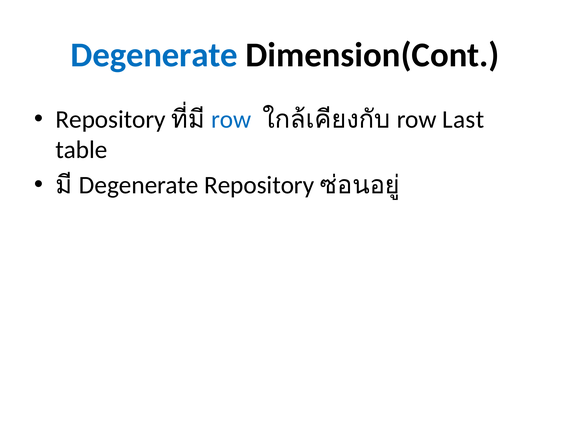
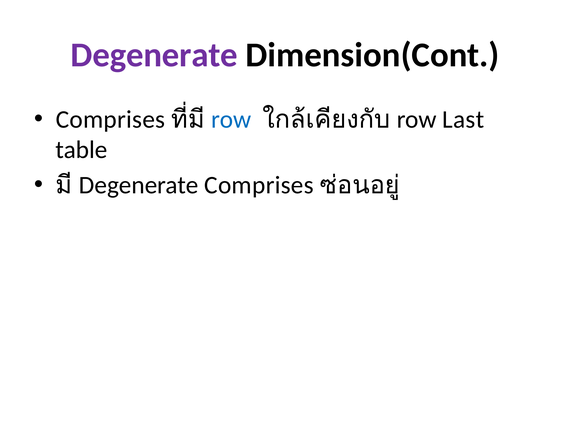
Degenerate colour: blue -> purple (154, 55)
Repository: Repository -> Comprises (110, 120)
Degenerate Repository: Repository -> Comprises (259, 185)
